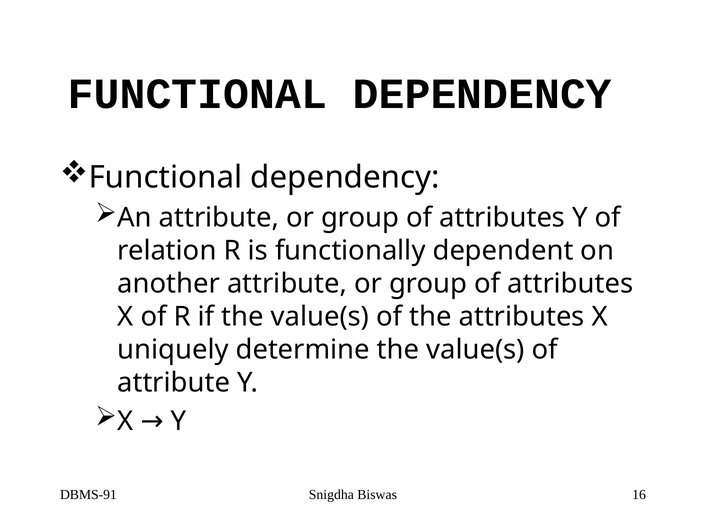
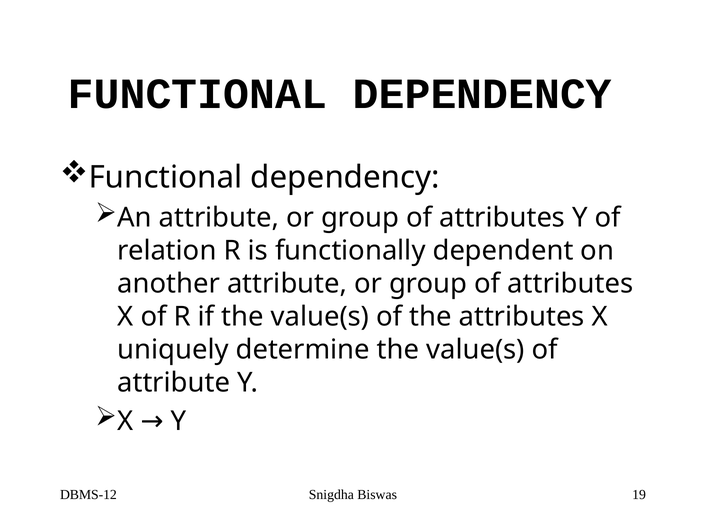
DBMS-91: DBMS-91 -> DBMS-12 (88, 495)
16: 16 -> 19 (639, 495)
